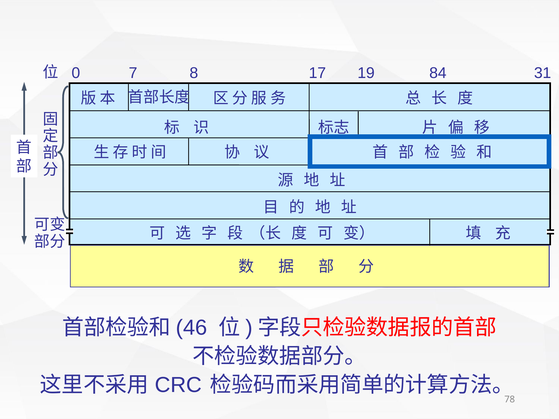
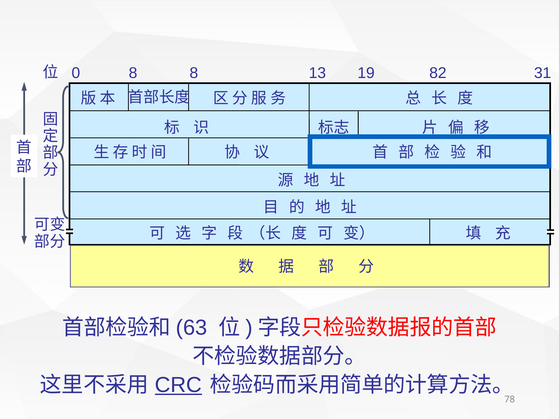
0 7: 7 -> 8 (133, 73)
17: 17 -> 13 (317, 73)
84: 84 -> 82 (438, 73)
46: 46 -> 63 (192, 328)
CRC underline: none -> present (178, 385)
